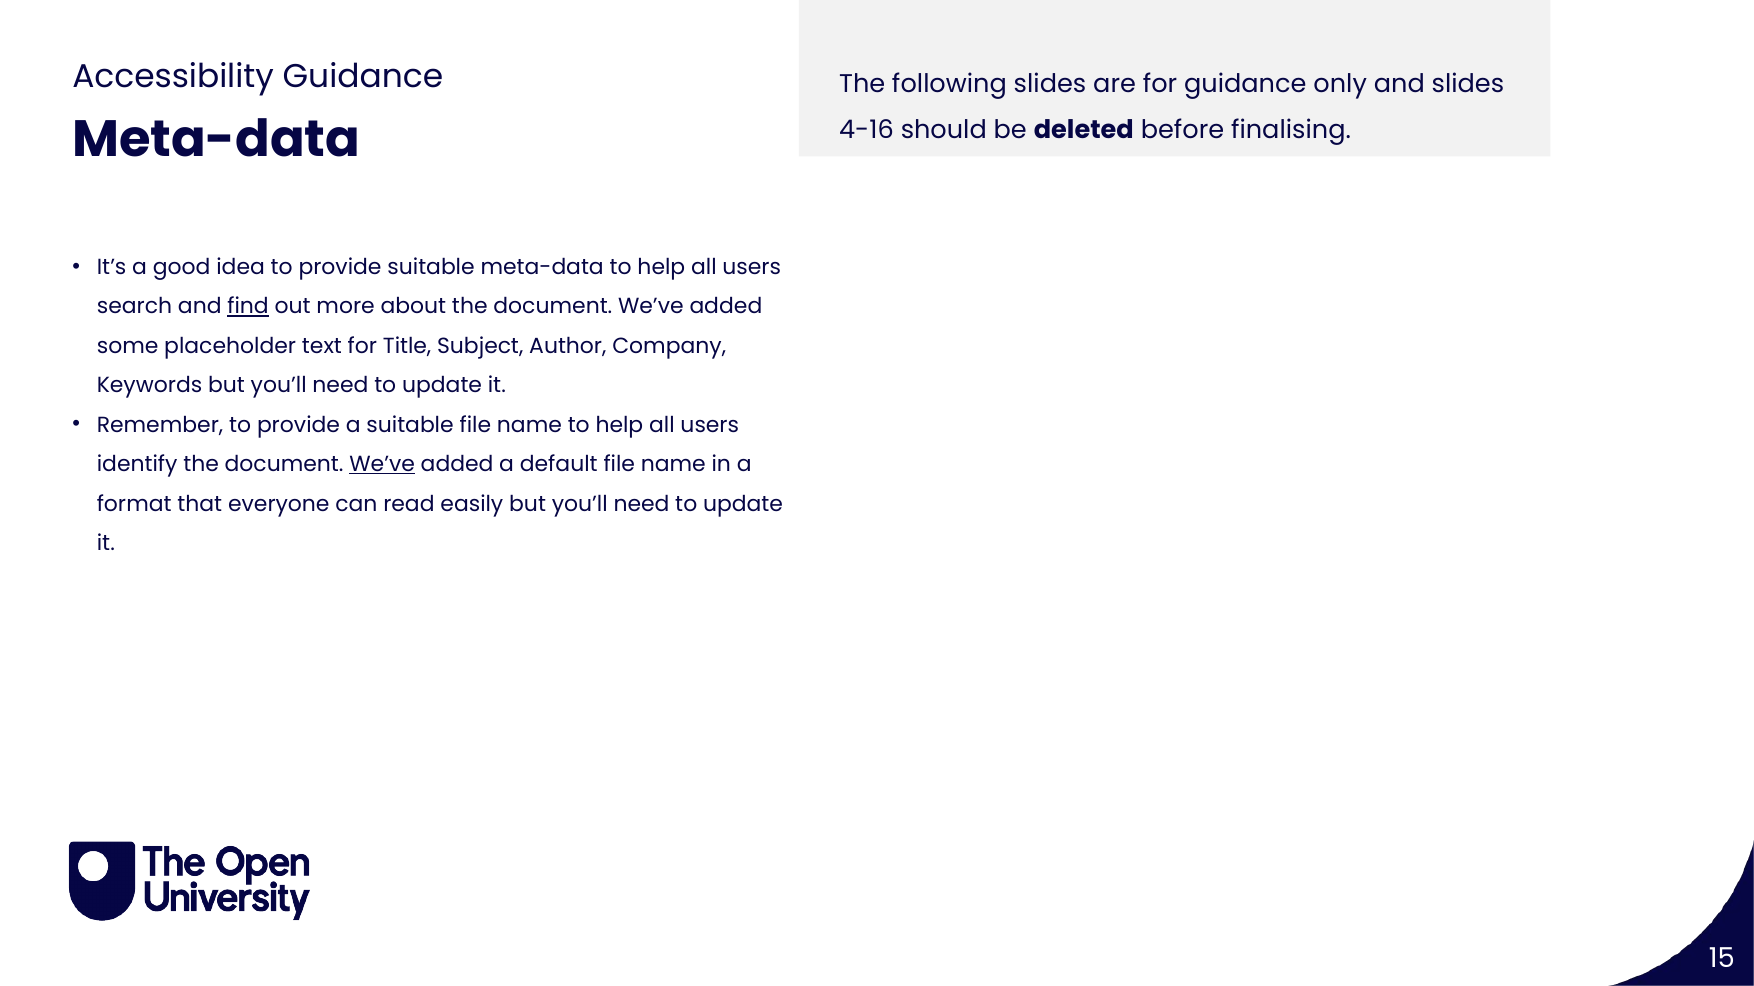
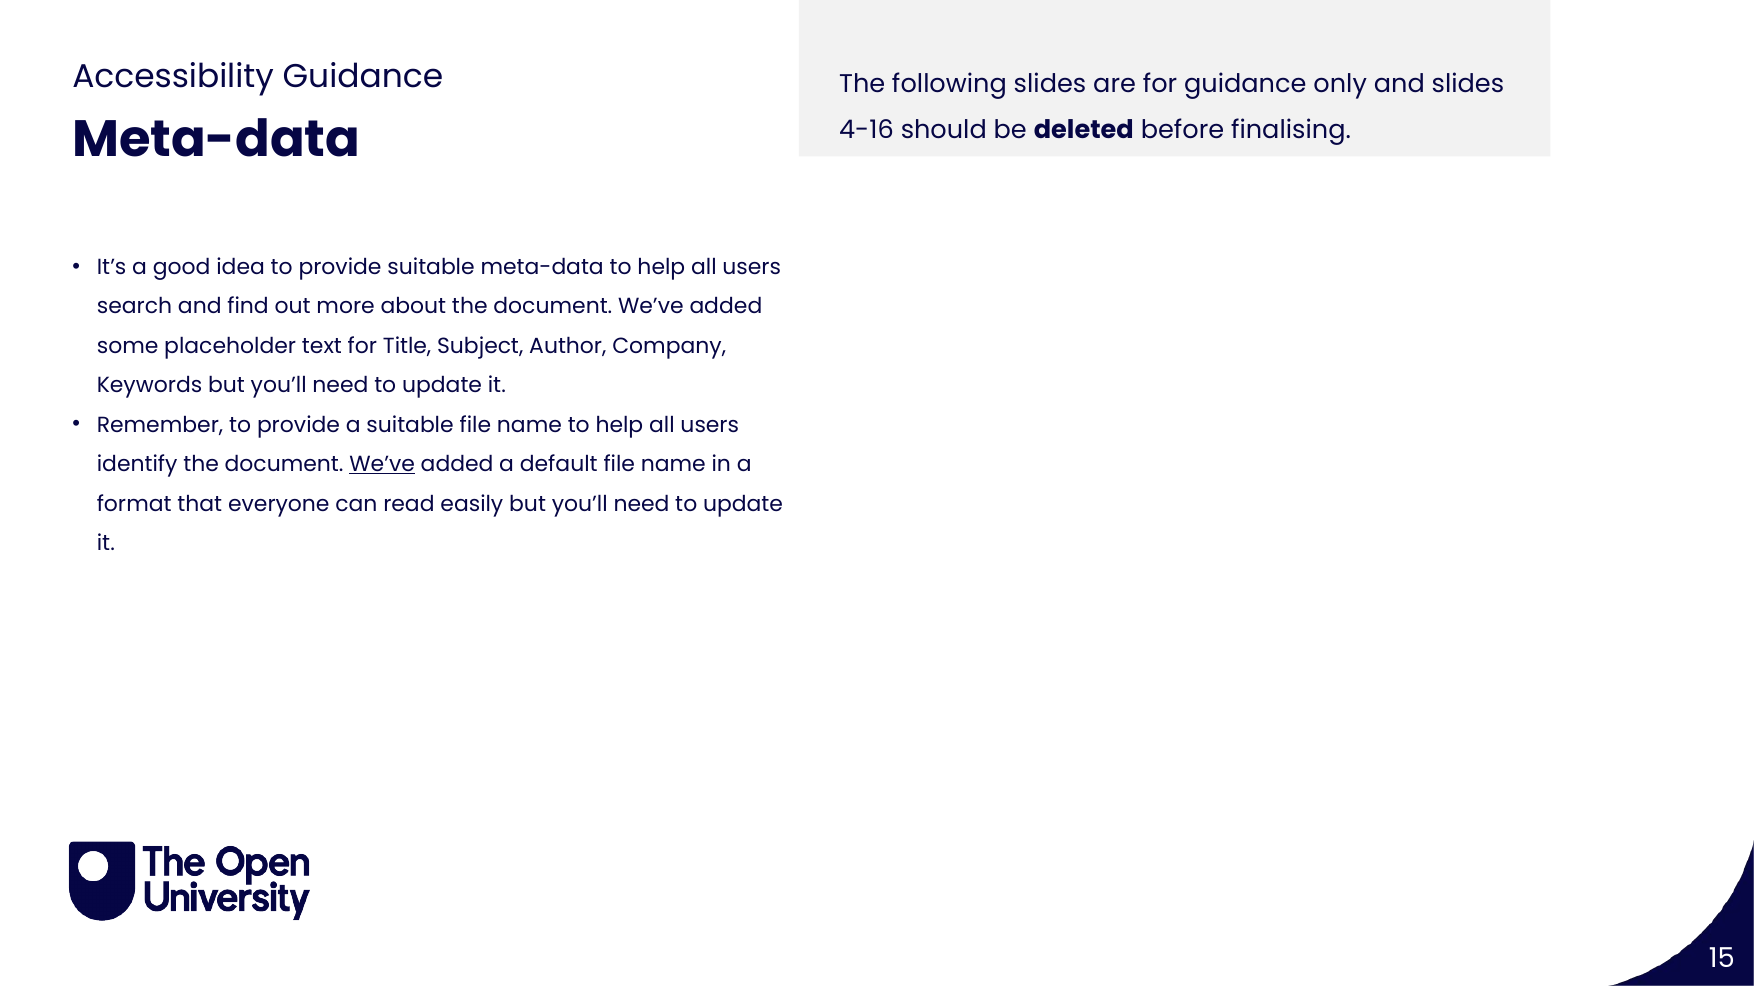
find underline: present -> none (248, 307)
